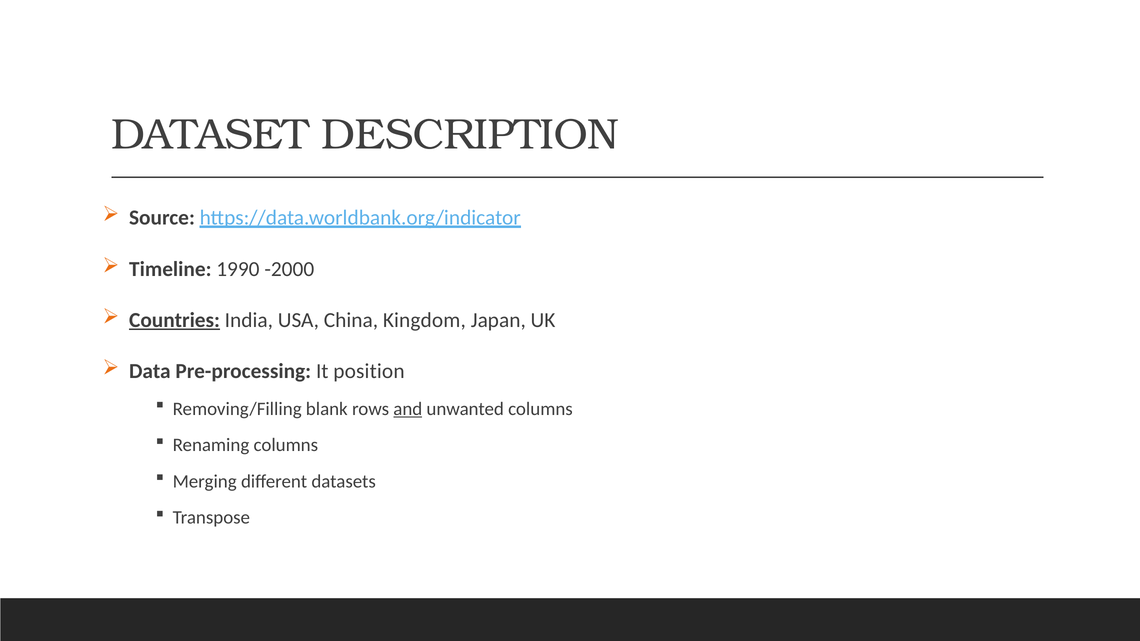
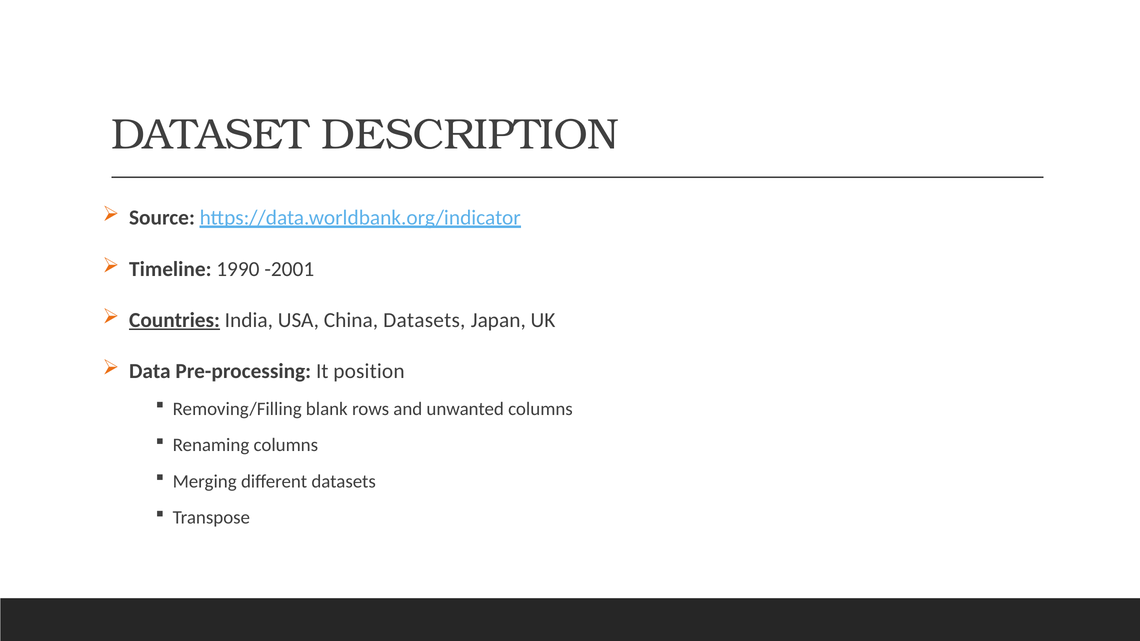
-2000: -2000 -> -2001 (289, 269)
China Kingdom: Kingdom -> Datasets (424, 320)
and underline: present -> none (408, 409)
